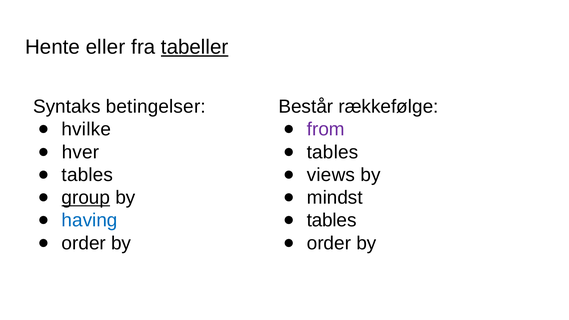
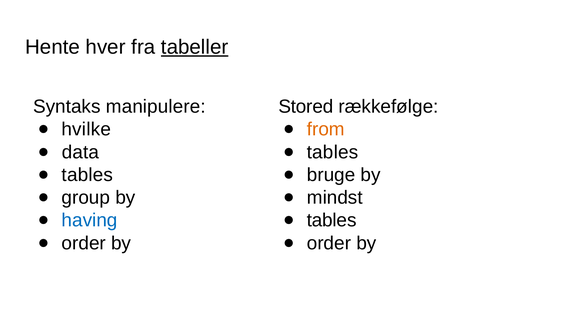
eller: eller -> hver (106, 47)
betingelser: betingelser -> manipulere (156, 107)
Består: Består -> Stored (306, 107)
from colour: purple -> orange (326, 129)
hver: hver -> data (80, 152)
views: views -> bruge (331, 175)
group underline: present -> none (86, 198)
